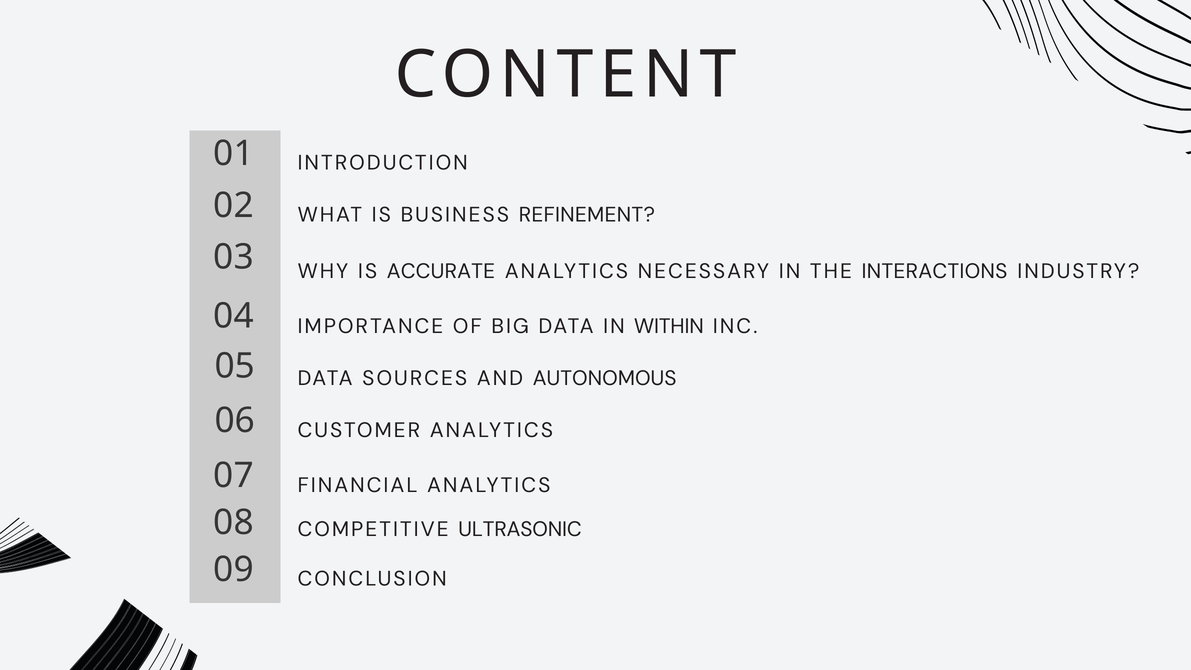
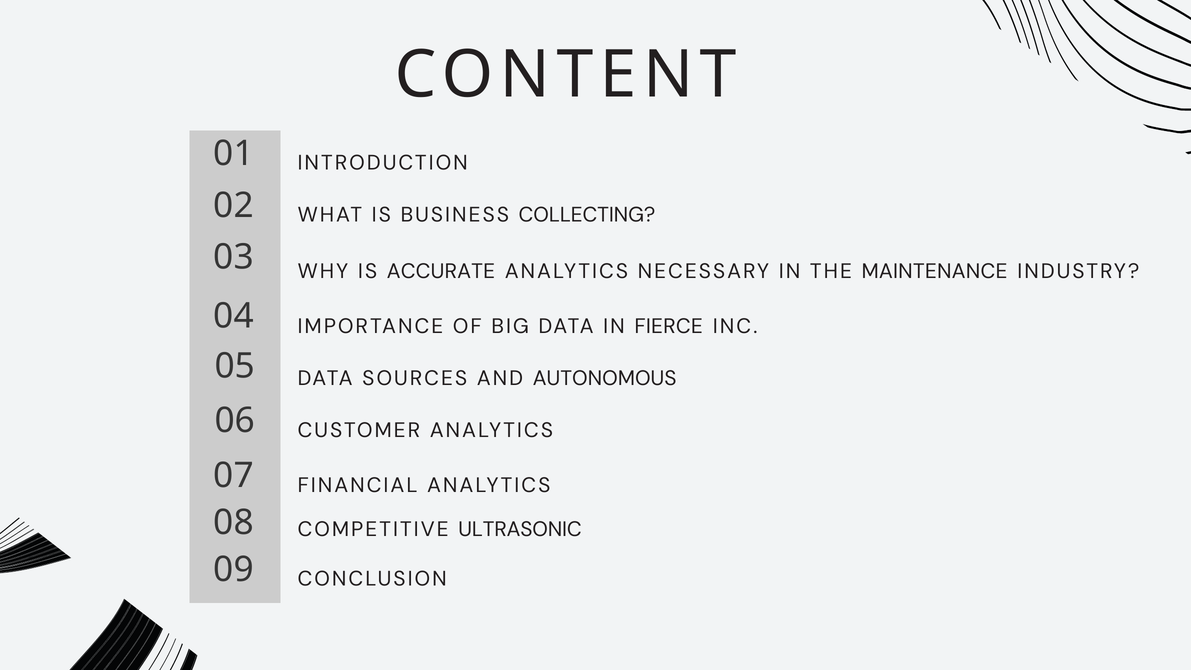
REFINEMENT: REFINEMENT -> COLLECTING (587, 215)
INTERACTIONS: INTERACTIONS -> MAINTENANCE (935, 271)
WITHIN: WITHIN -> FIERCE (669, 326)
